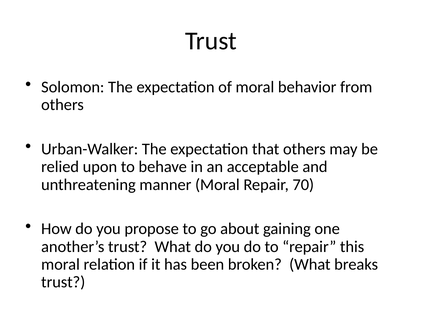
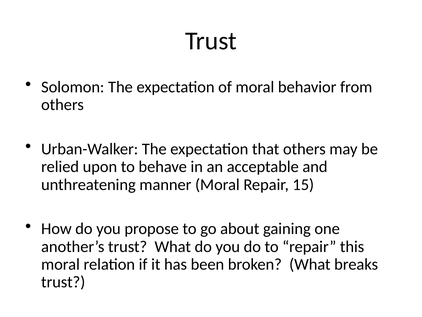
70: 70 -> 15 (303, 184)
